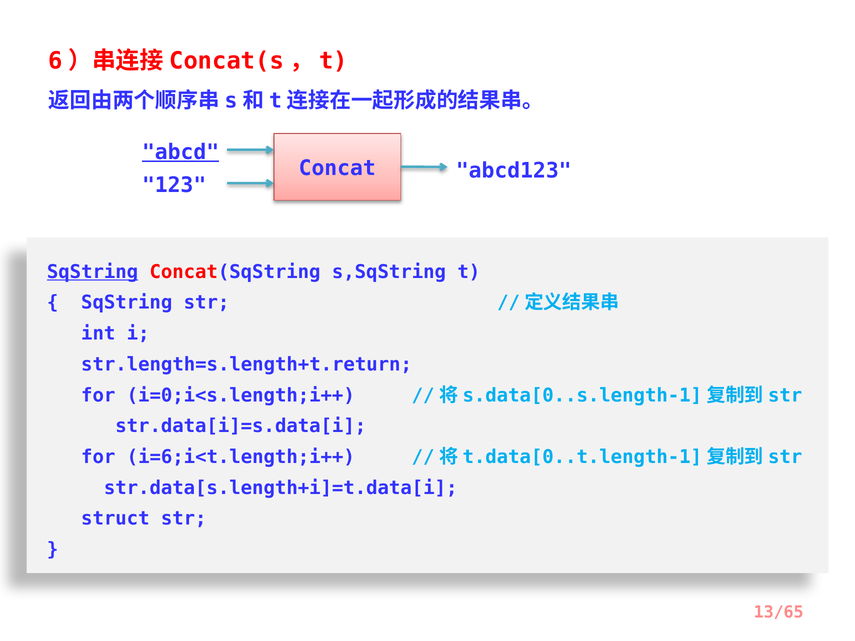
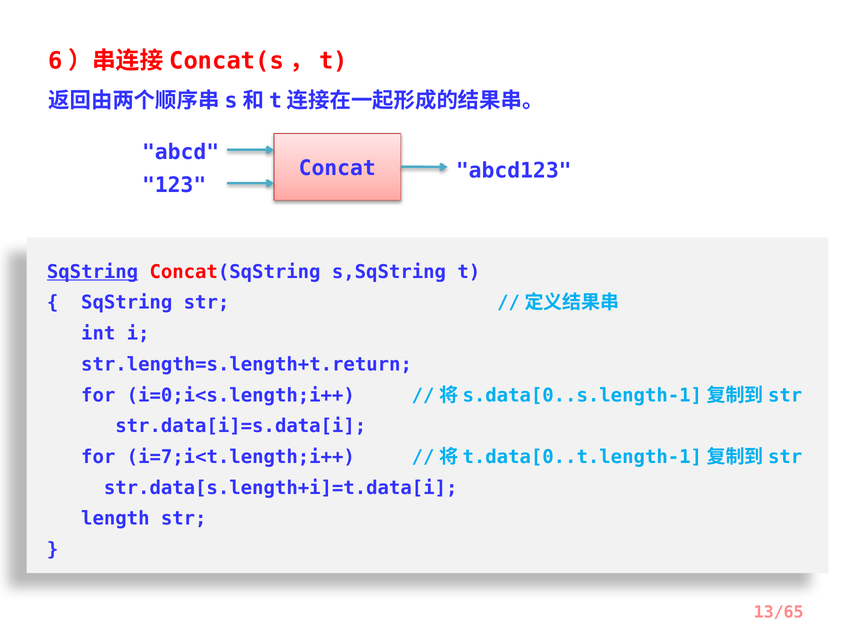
abcd underline: present -> none (181, 152)
i=6;i<t.length;i++: i=6;i<t.length;i++ -> i=7;i<t.length;i++ (241, 457)
struct: struct -> length (115, 519)
